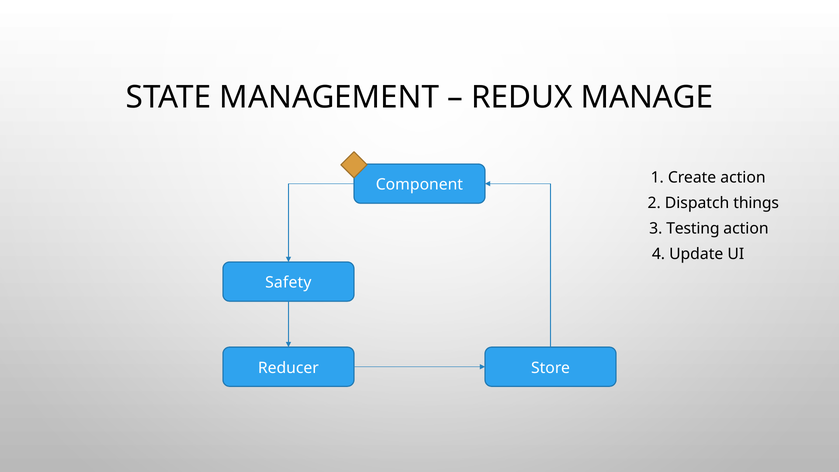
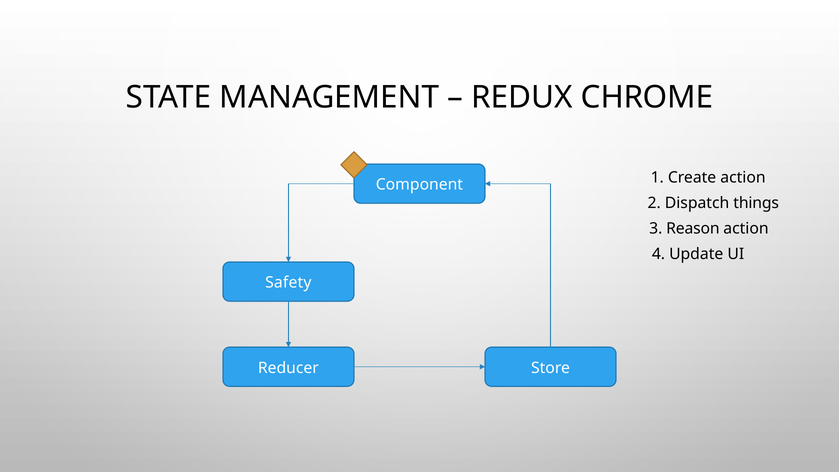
MANAGE: MANAGE -> CHROME (647, 97)
Testing: Testing -> Reason (693, 228)
